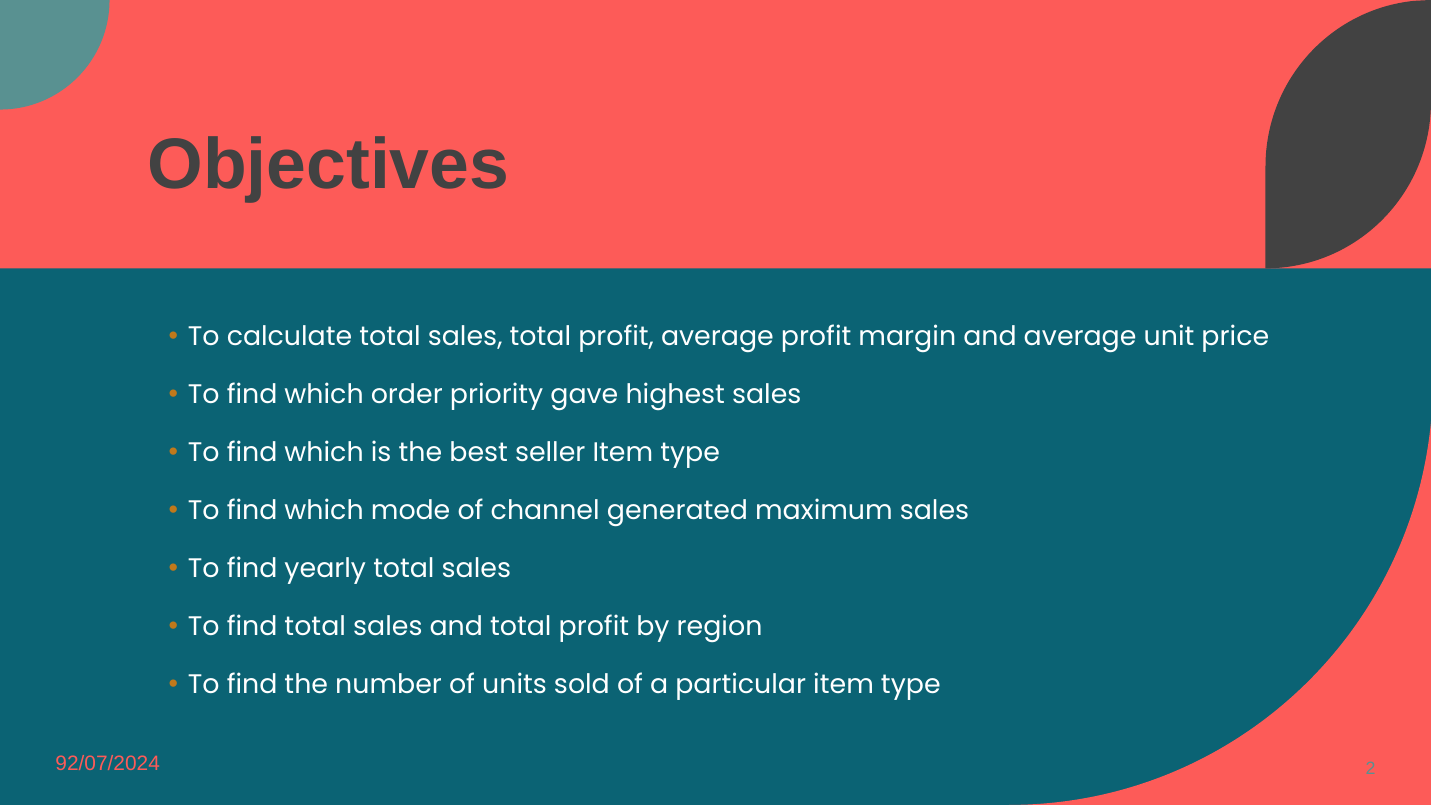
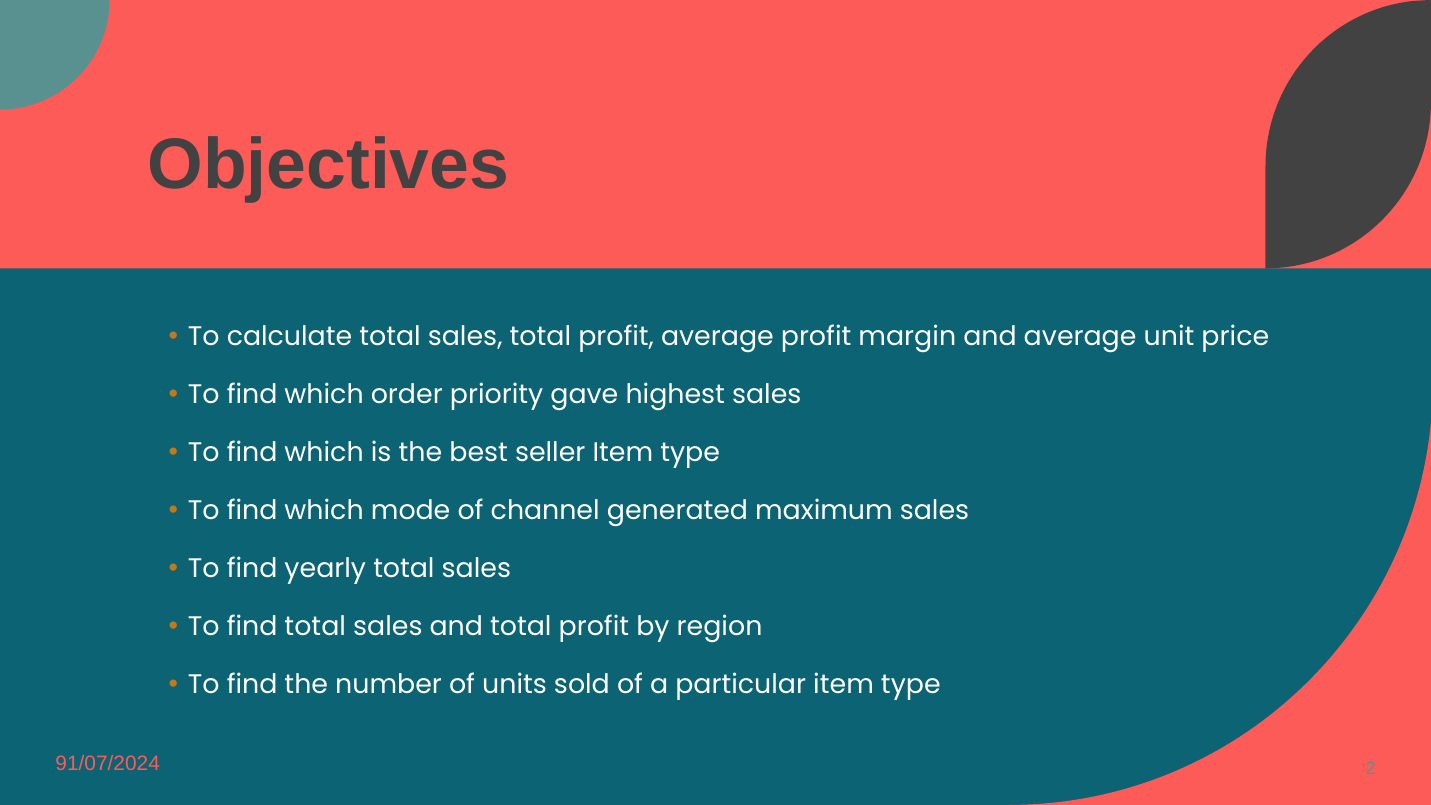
92/07/2024: 92/07/2024 -> 91/07/2024 (108, 764)
